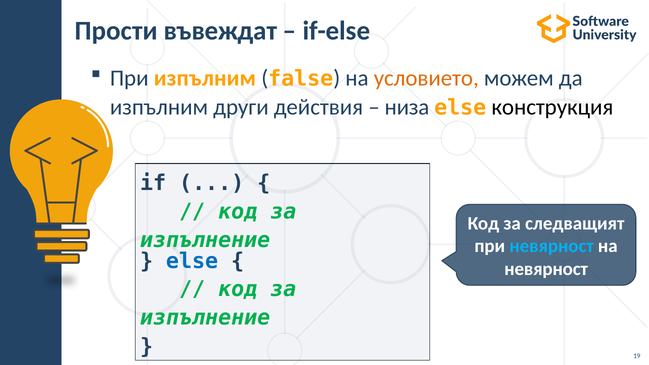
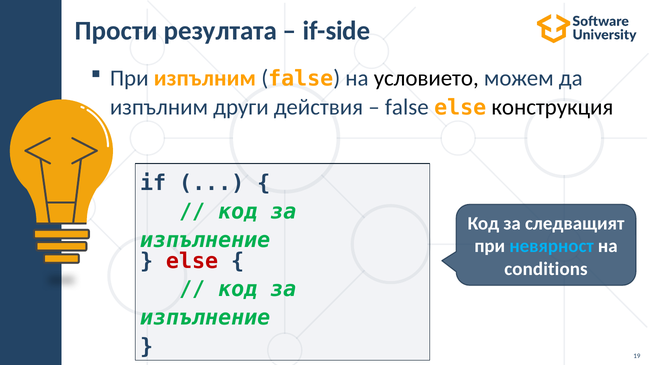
въвеждат: въвеждат -> резултата (220, 31)
if-еlse: if-еlse -> if-side (337, 31)
условието colour: orange -> black (426, 78)
низа: низа -> false (407, 107)
else colour: blue -> red (192, 261)
невярност: невярност -> conditions (546, 269)
